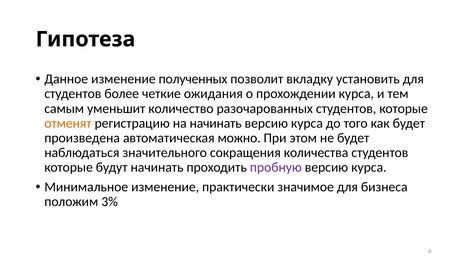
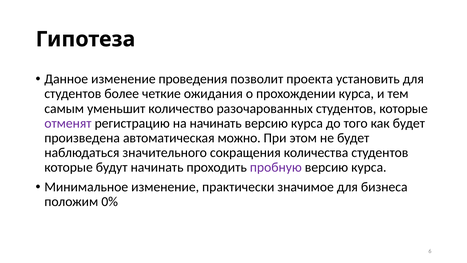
полученных: полученных -> проведения (193, 79)
вкладку: вкладку -> проекта (310, 79)
отменят colour: orange -> purple (68, 123)
3%: 3% -> 0% (110, 202)
